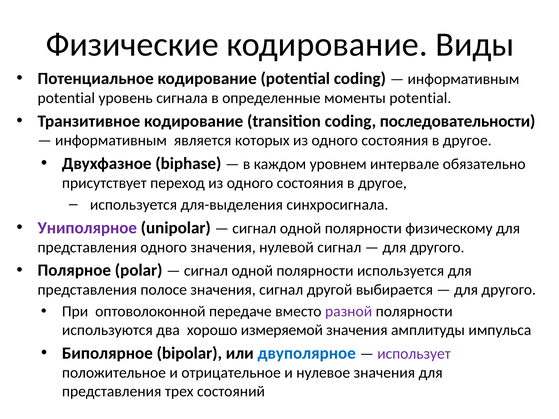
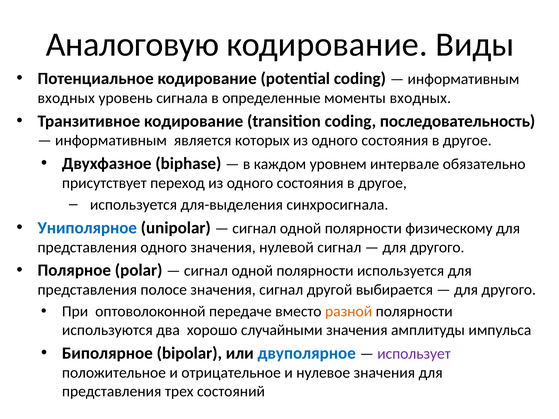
Физические: Физические -> Аналоговую (132, 44)
potential: potential -> входных (66, 98)
моменты potential: potential -> входных (420, 98)
последовательности: последовательности -> последовательность (458, 121)
Униполярное colour: purple -> blue (87, 228)
разной colour: purple -> orange (349, 312)
измеряемой: измеряемой -> случайными (282, 330)
